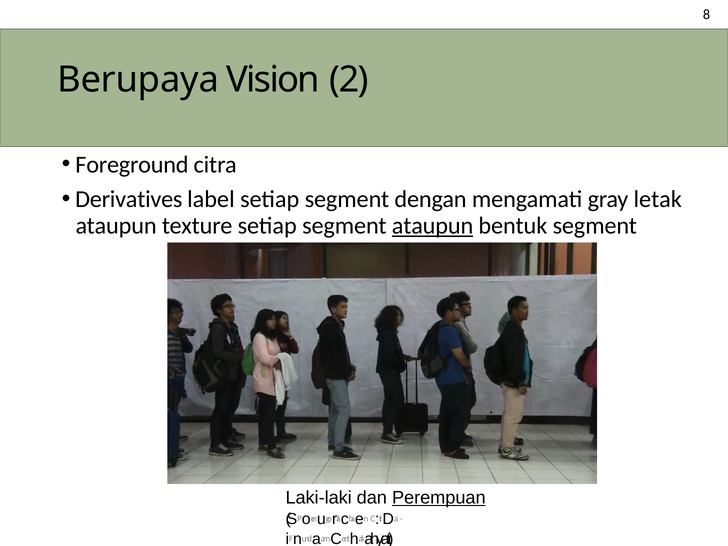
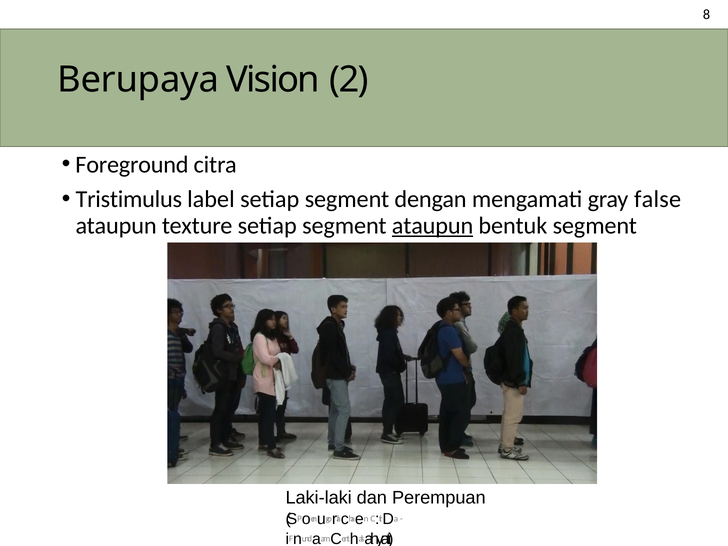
Derivatives: Derivatives -> Tristimulus (129, 199)
letak: letak -> false (658, 199)
Perempuan underline: present -> none (439, 498)
